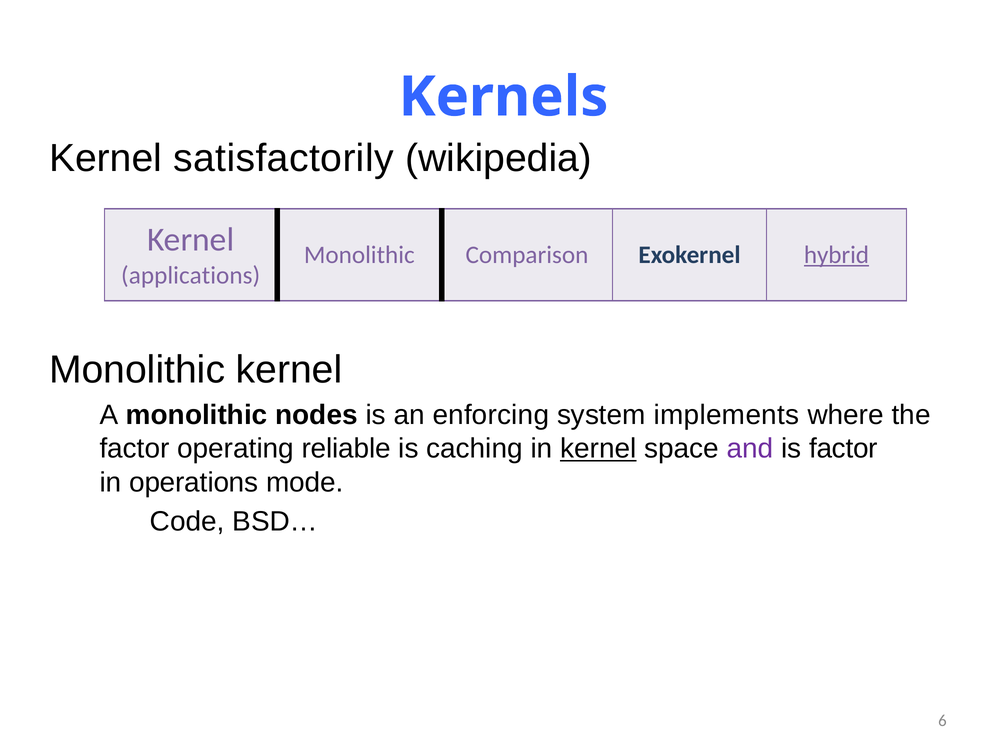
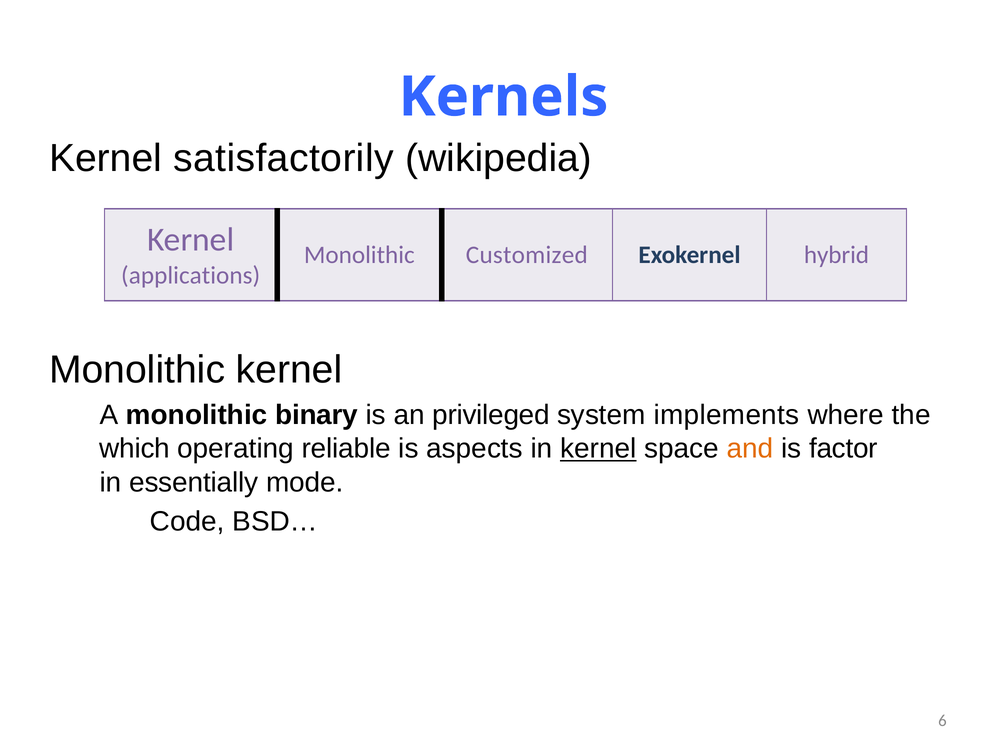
Comparison: Comparison -> Customized (527, 255)
hybrid underline: present -> none (836, 255)
nodes: nodes -> binary (317, 415)
enforcing: enforcing -> privileged (491, 415)
factor: factor -> which (135, 449)
caching: caching -> aspects (475, 449)
and colour: purple -> orange (750, 449)
operations: operations -> essentially (194, 482)
